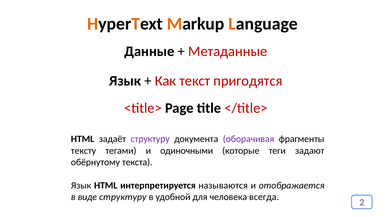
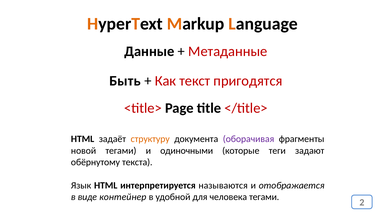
Язык: Язык -> Быть (125, 81)
структуру colour: purple -> orange (150, 139)
тексту: тексту -> новой (84, 150)
виде структуру: структуру -> контейнер (123, 197)
человека всегда: всегда -> тегами (264, 197)
